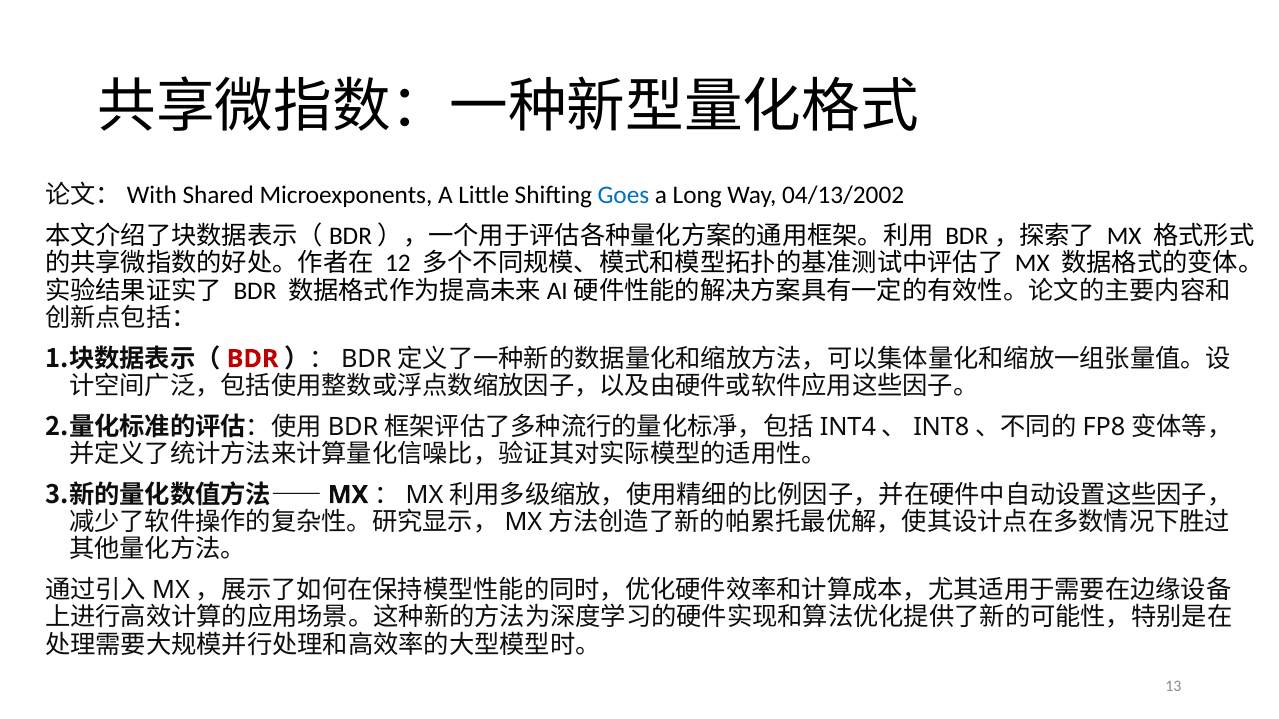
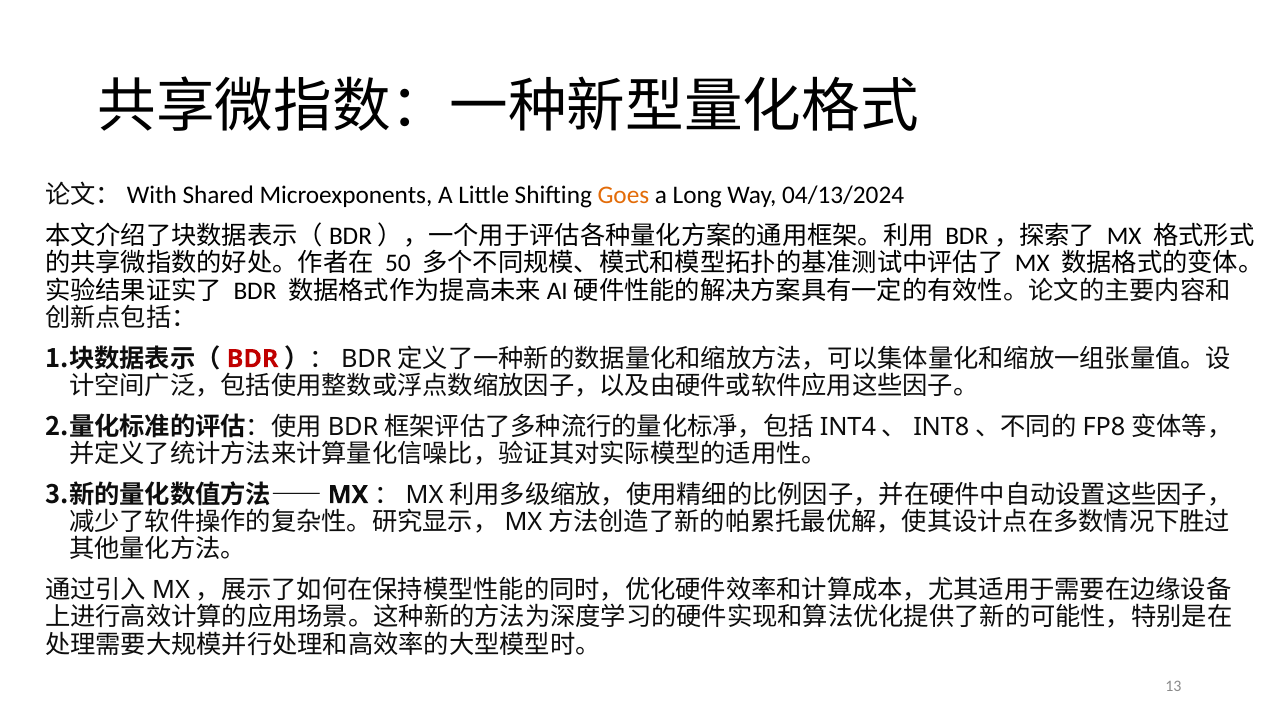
Goes colour: blue -> orange (623, 196)
04/13/2002: 04/13/2002 -> 04/13/2024 (843, 196)
12: 12 -> 50 (398, 264)
